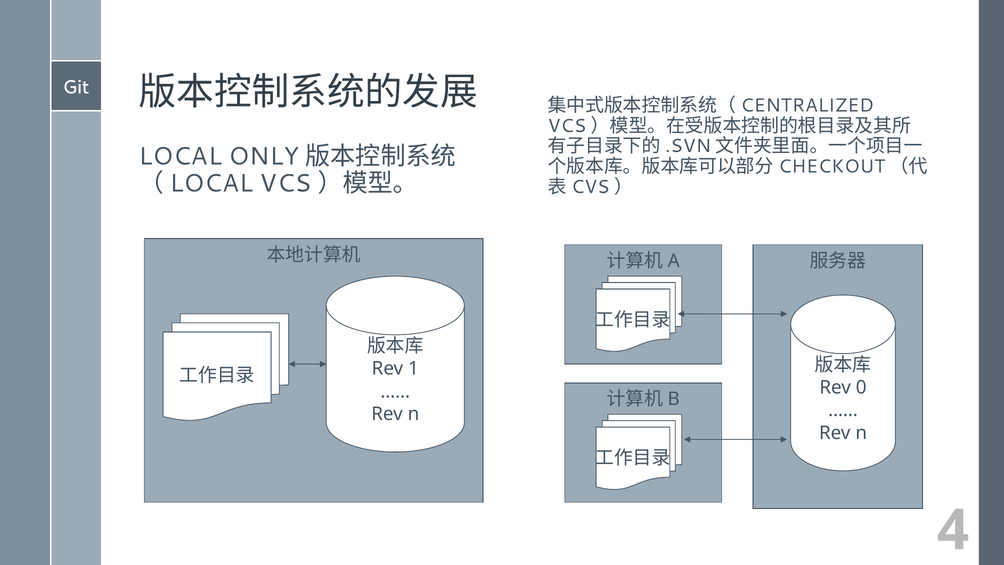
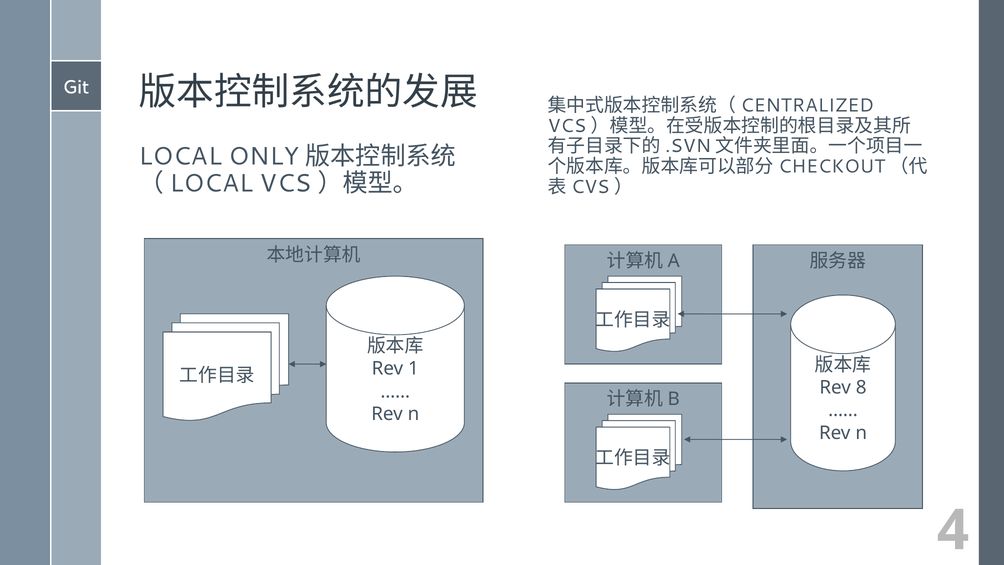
0: 0 -> 8 (861, 388)
